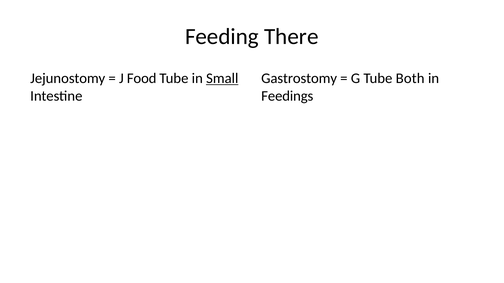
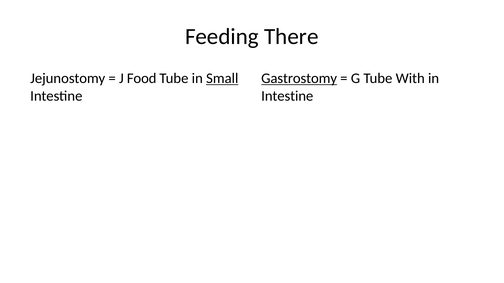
Gastrostomy underline: none -> present (299, 79)
Both: Both -> With (410, 79)
Feedings: Feedings -> Intestine (287, 96)
